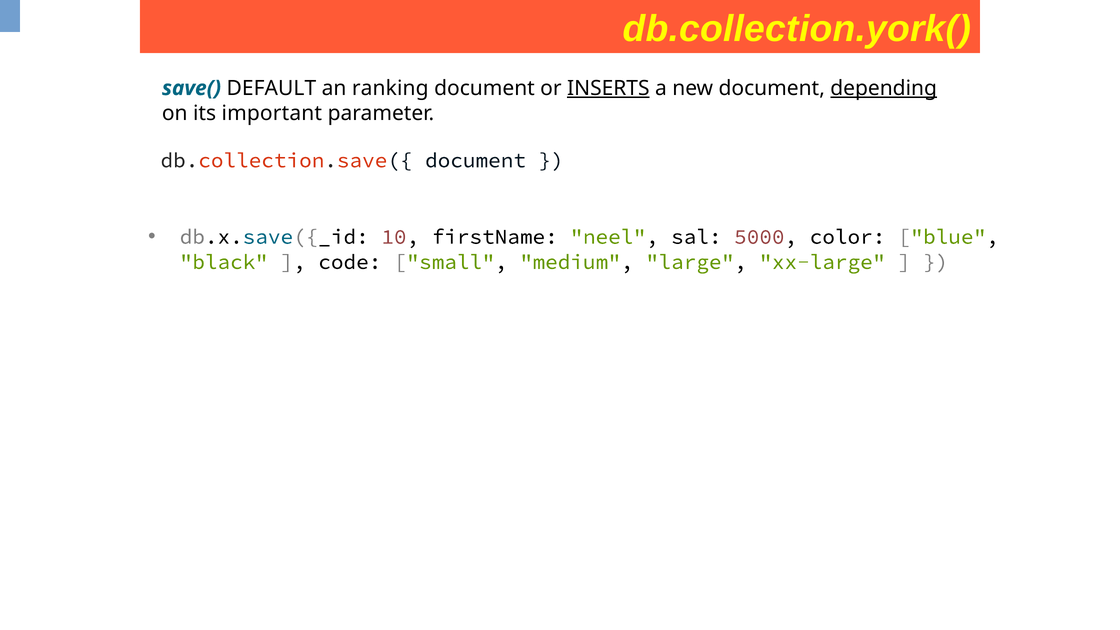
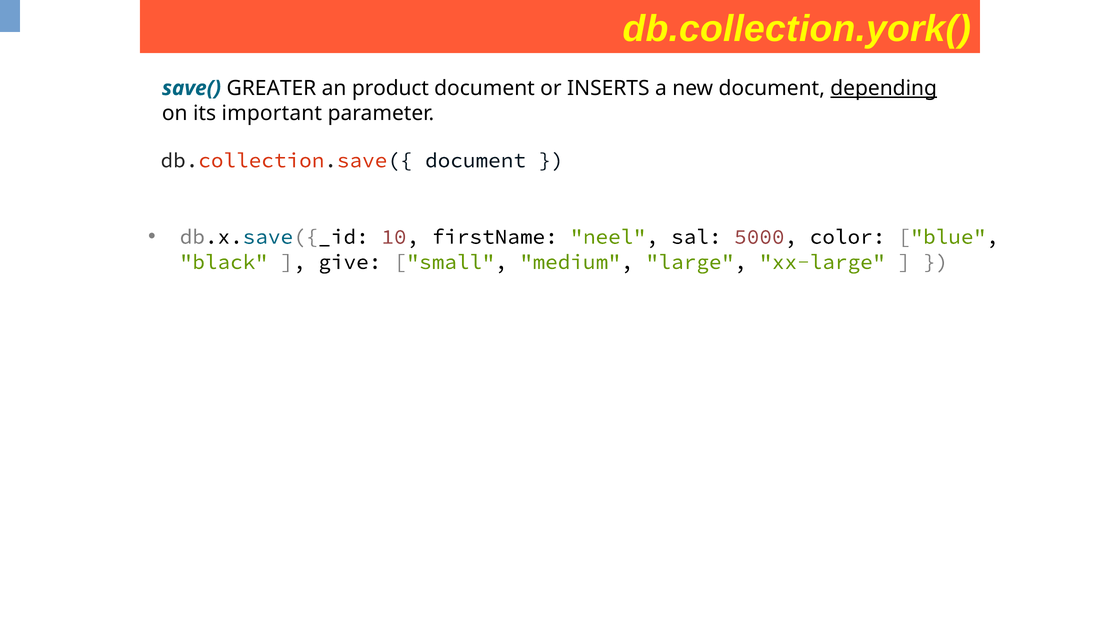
DEFAULT: DEFAULT -> GREATER (271, 88)
ranking: ranking -> product (390, 88)
INSERTS underline: present -> none (608, 88)
code: code -> give (350, 262)
